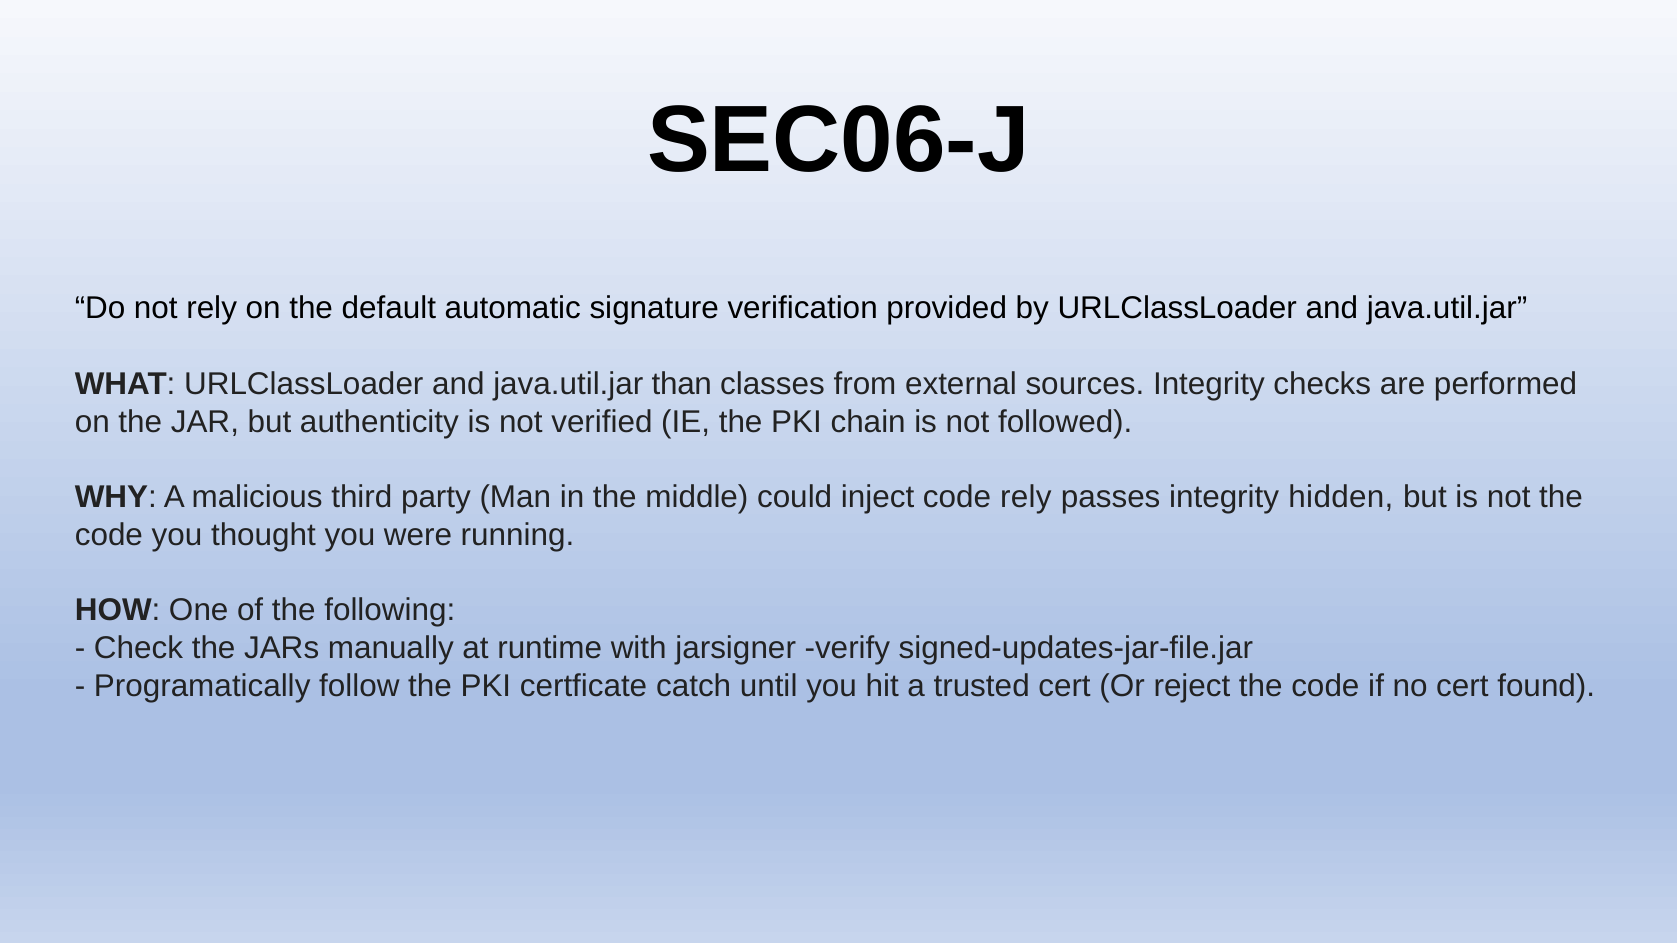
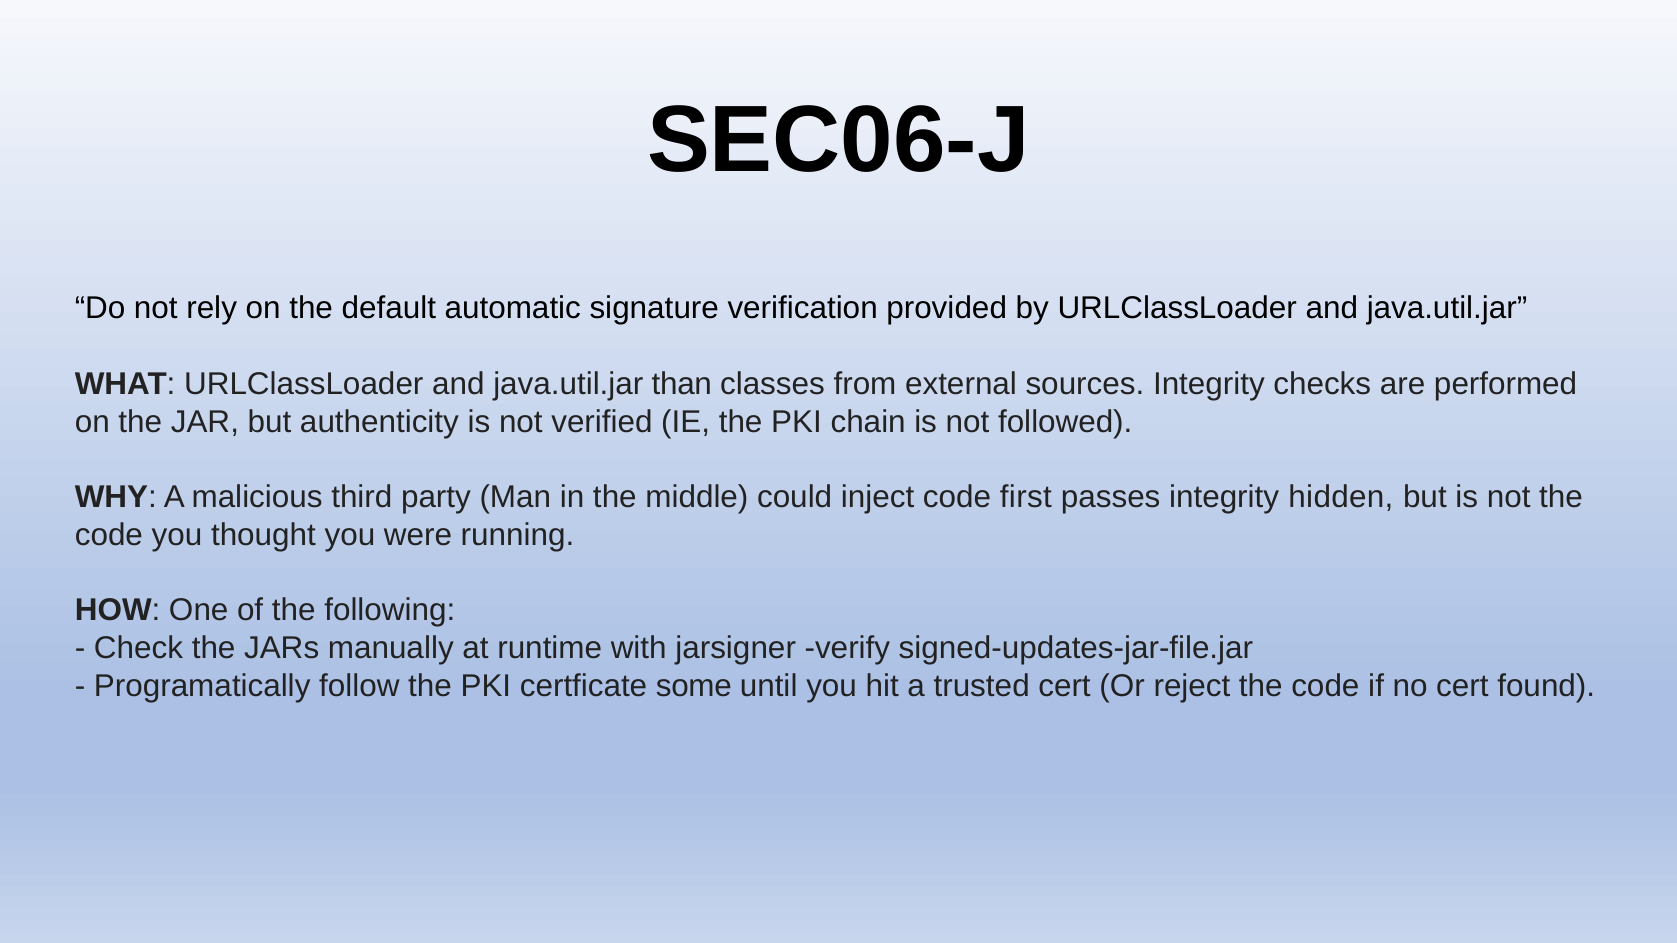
code rely: rely -> first (1026, 497)
catch: catch -> some (694, 686)
